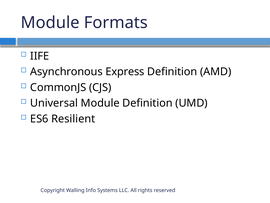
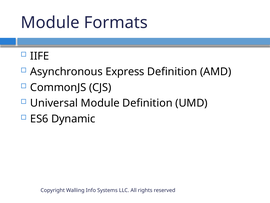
Resilient: Resilient -> Dynamic (73, 119)
